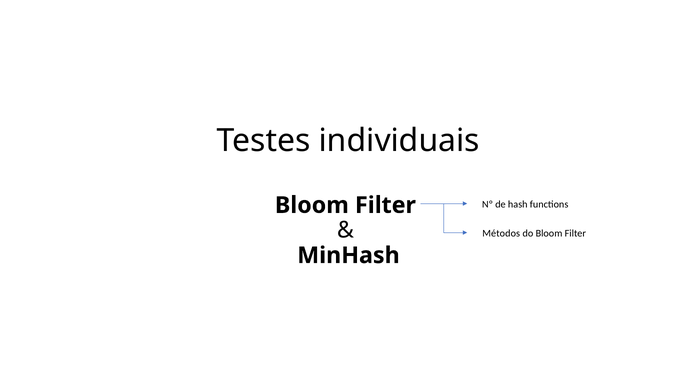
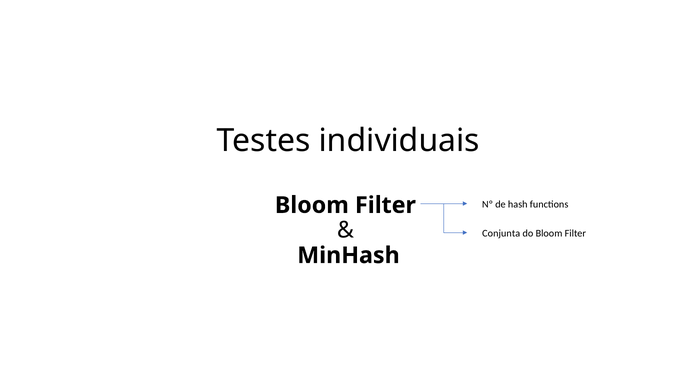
Métodos: Métodos -> Conjunta (501, 233)
